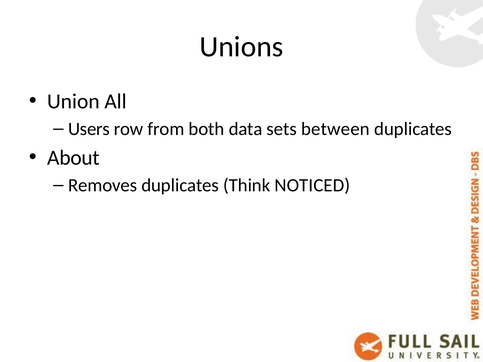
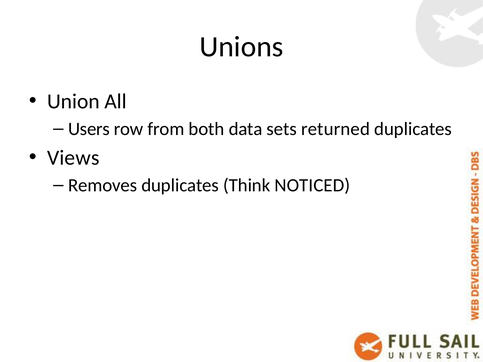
between: between -> returned (335, 129)
About: About -> Views (73, 158)
